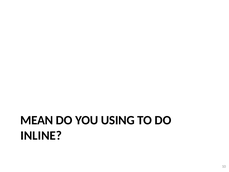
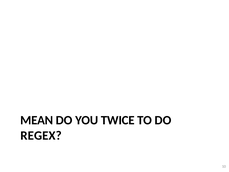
USING: USING -> TWICE (118, 120)
INLINE: INLINE -> REGEX (41, 135)
